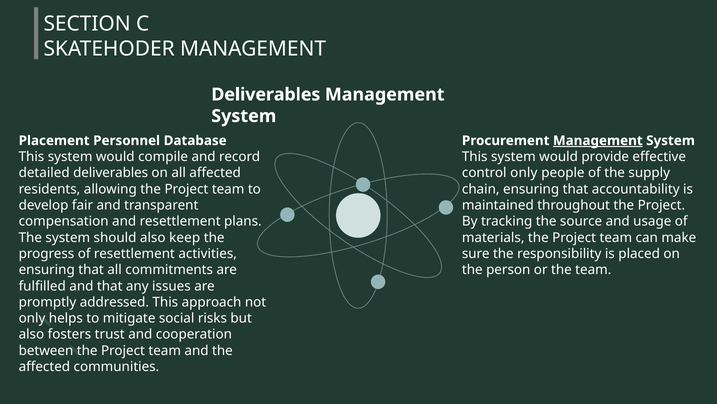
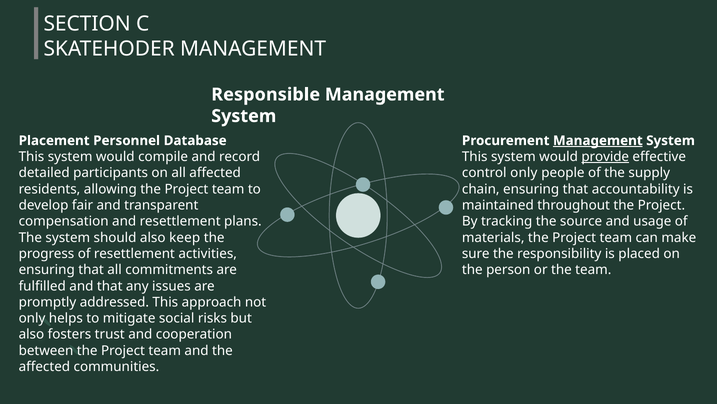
Deliverables: Deliverables -> Responsible (266, 94)
provide underline: none -> present (605, 157)
detailed deliverables: deliverables -> participants (111, 173)
